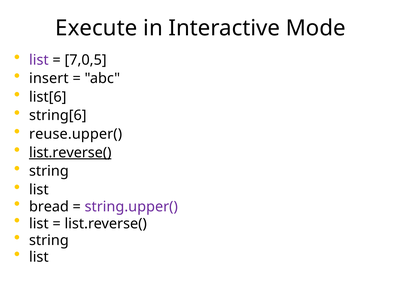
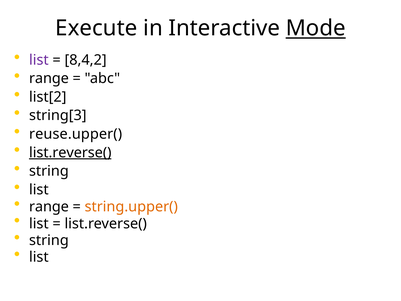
Mode underline: none -> present (316, 28)
7,0,5: 7,0,5 -> 8,4,2 (86, 60)
insert: insert -> range (49, 78)
list[6: list[6 -> list[2 (48, 97)
string[6: string[6 -> string[3 (58, 115)
bread: bread -> range (49, 207)
string.upper( colour: purple -> orange (131, 207)
